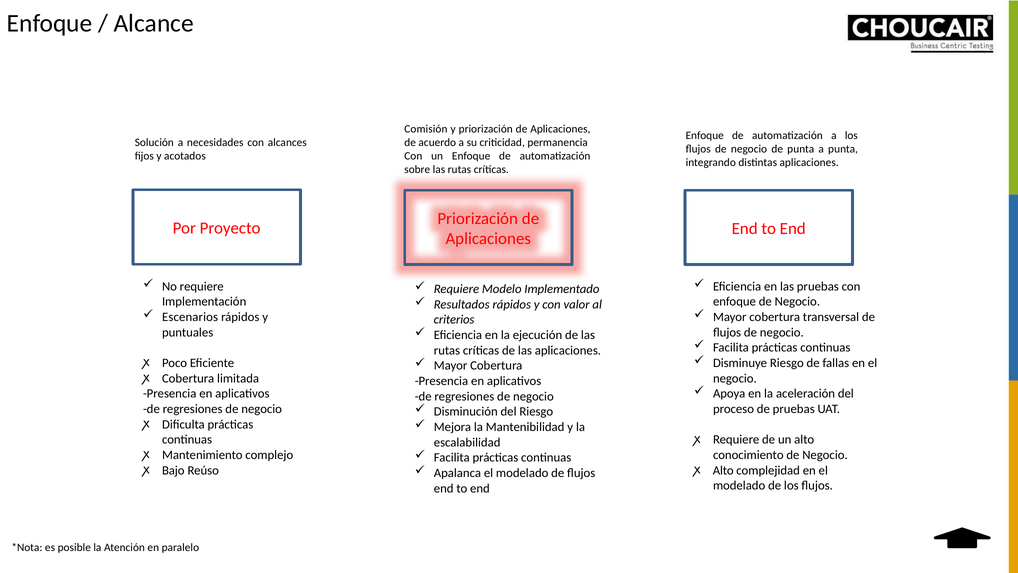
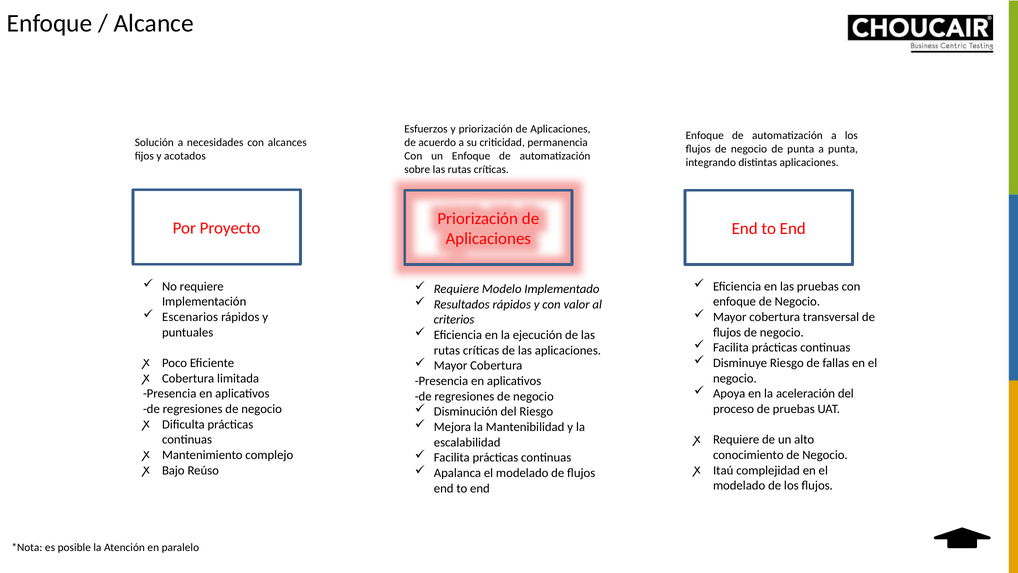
Comisión: Comisión -> Esfuerzos (426, 129)
Alto: Alto -> Itaú (723, 470)
